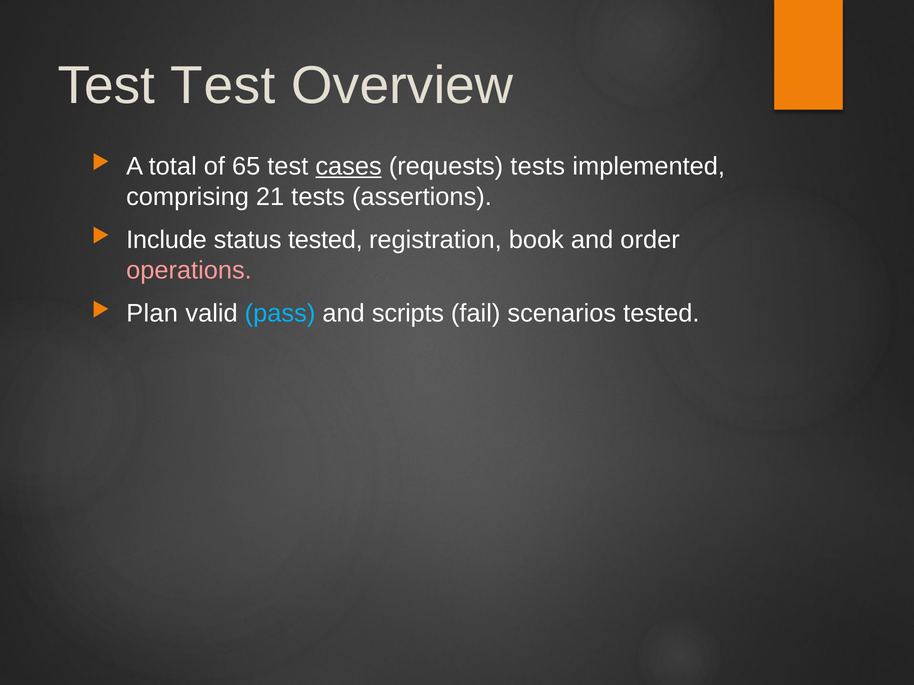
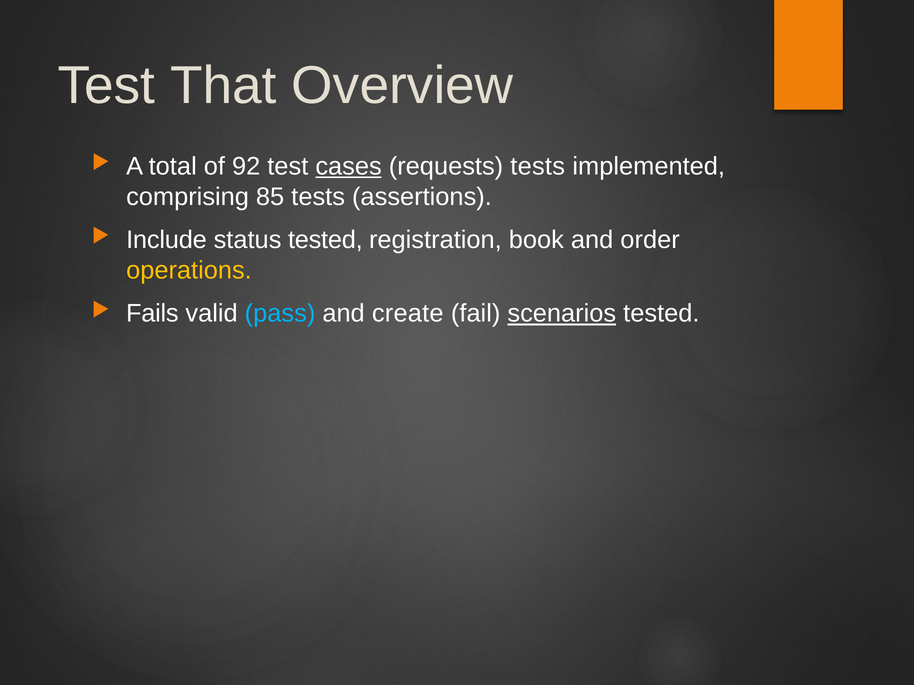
Test Test: Test -> That (223, 86)
65: 65 -> 92 (246, 166)
21: 21 -> 85 (270, 197)
operations colour: pink -> yellow (189, 271)
Plan: Plan -> Fails (152, 314)
scripts: scripts -> create (408, 314)
scenarios underline: none -> present (562, 314)
